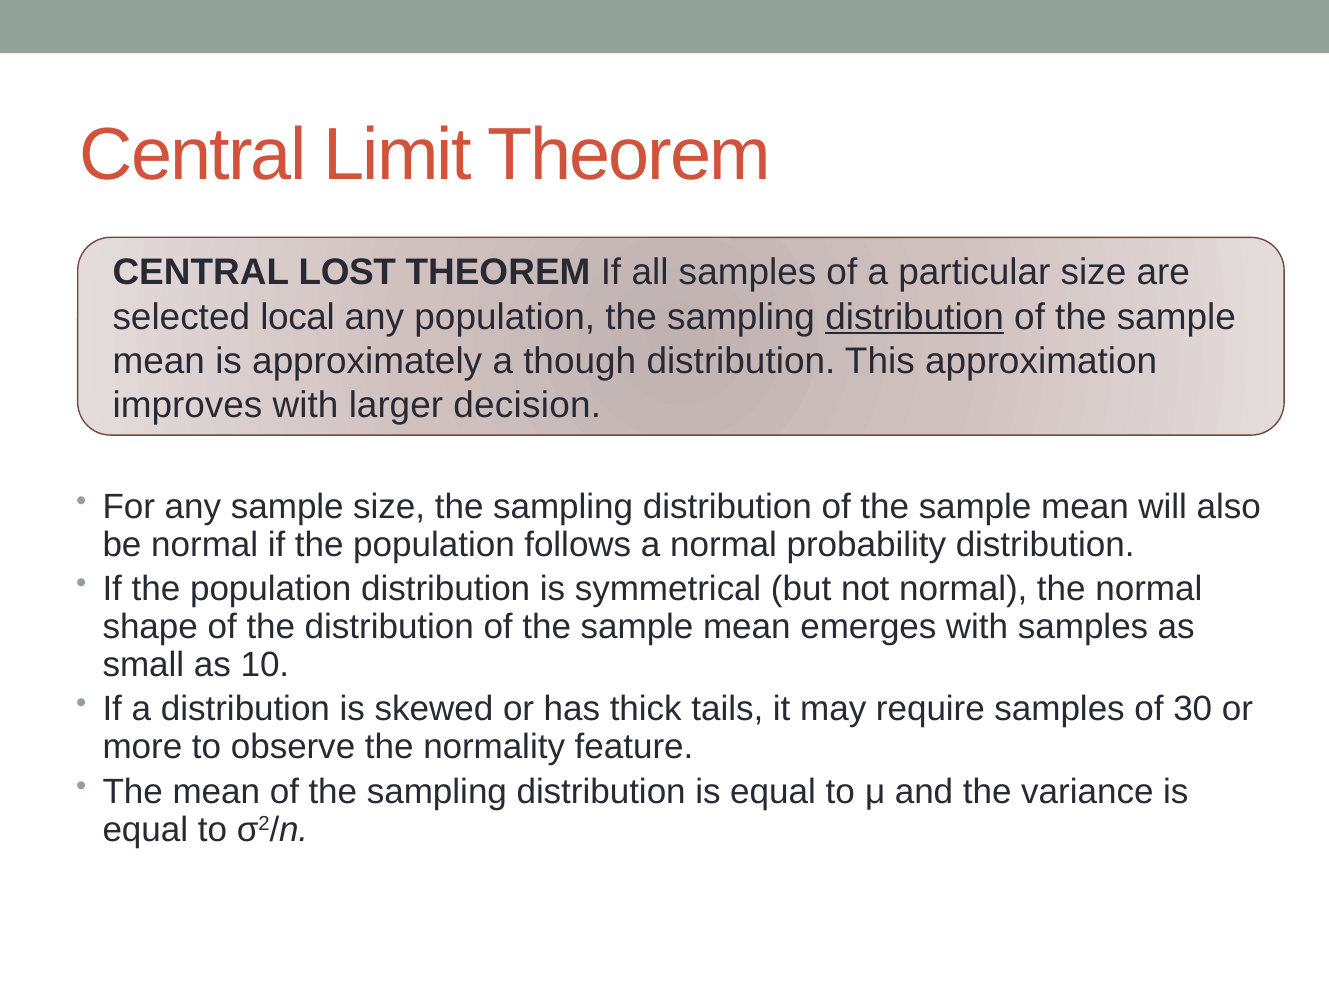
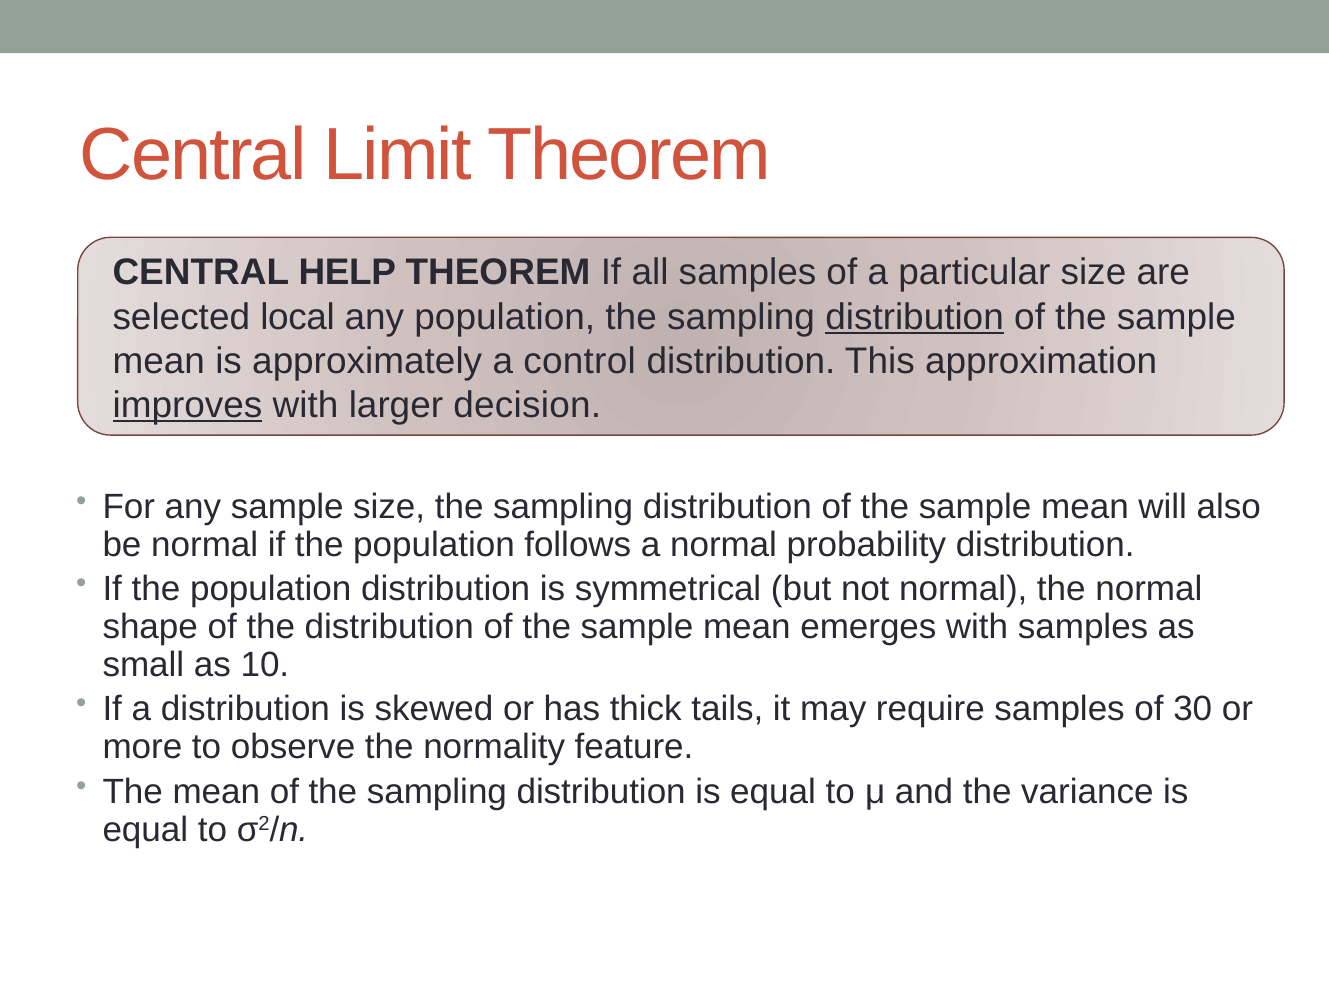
LOST: LOST -> HELP (347, 272)
though: though -> control (580, 361)
improves underline: none -> present (187, 405)
